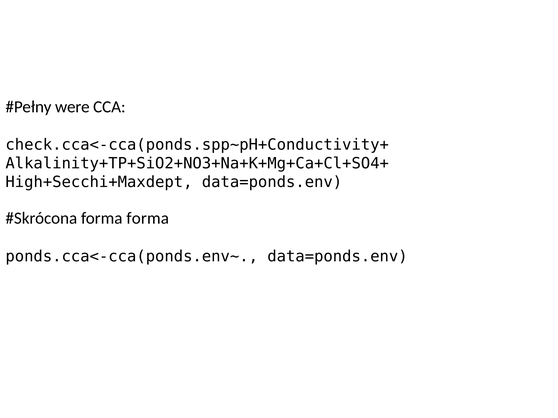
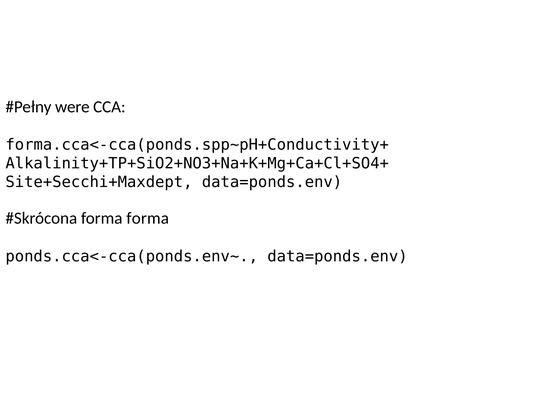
check.cca<-cca(ponds.spp~pH+Conductivity+: check.cca<-cca(ponds.spp~pH+Conductivity+ -> forma.cca<-cca(ponds.spp~pH+Conductivity+ (197, 145)
High+Secchi+Maxdept: High+Secchi+Maxdept -> Site+Secchi+Maxdept (99, 182)
